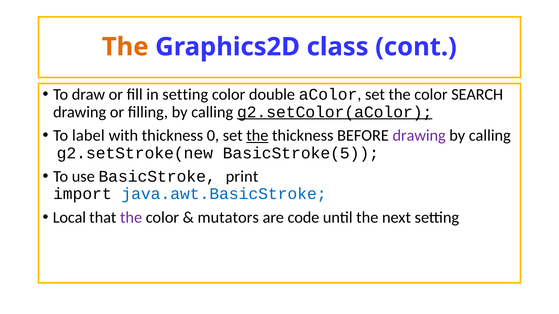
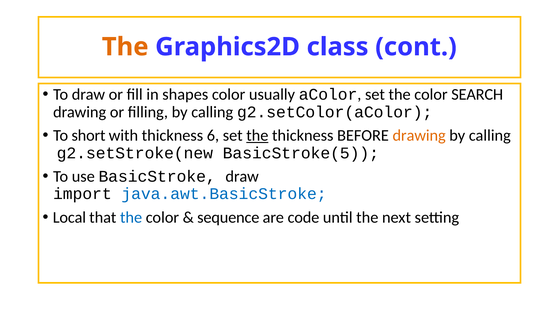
in setting: setting -> shapes (185, 95)
double: double -> usually (272, 95)
g2.setColor(aColor underline: present -> none (335, 112)
label: label -> short (89, 136)
0: 0 -> 6 (213, 136)
drawing colour: purple -> orange (419, 136)
BasicStroke print: print -> draw (242, 177)
the colour: purple -> blue (131, 218)
mutators: mutators -> sequence (228, 218)
